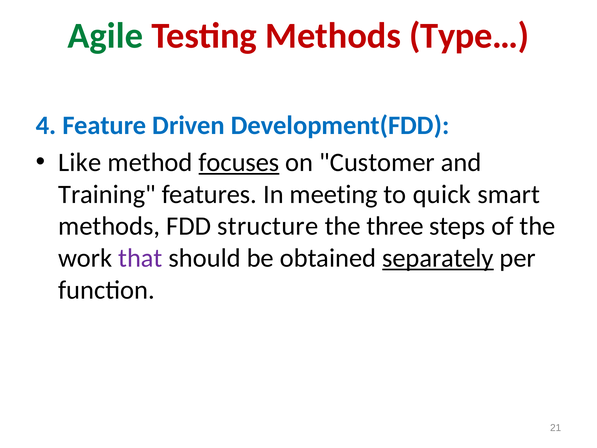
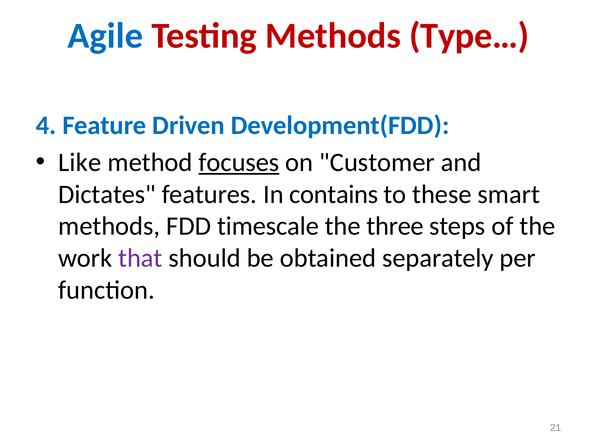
Agile colour: green -> blue (105, 36)
Training: Training -> Dictates (107, 194)
meeting: meeting -> contains (334, 194)
quick: quick -> these (442, 194)
structure: structure -> timescale (268, 226)
separately underline: present -> none (438, 258)
